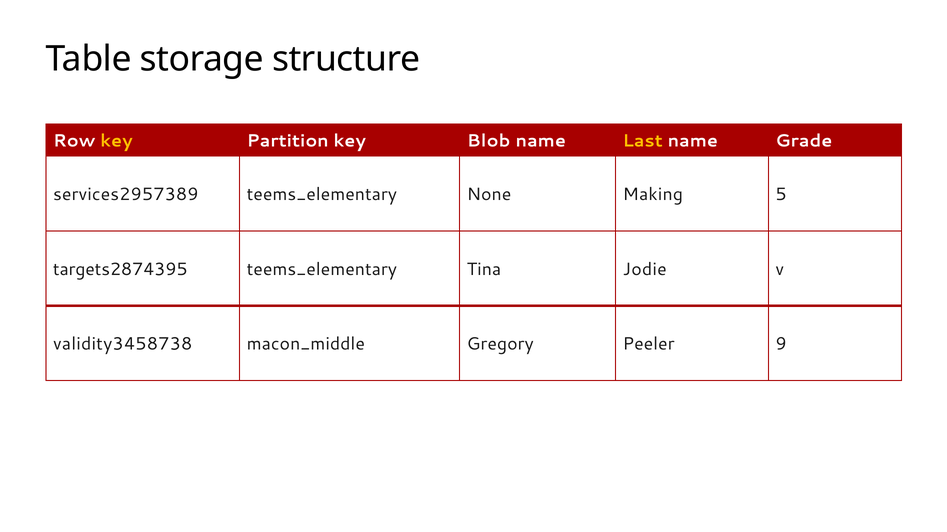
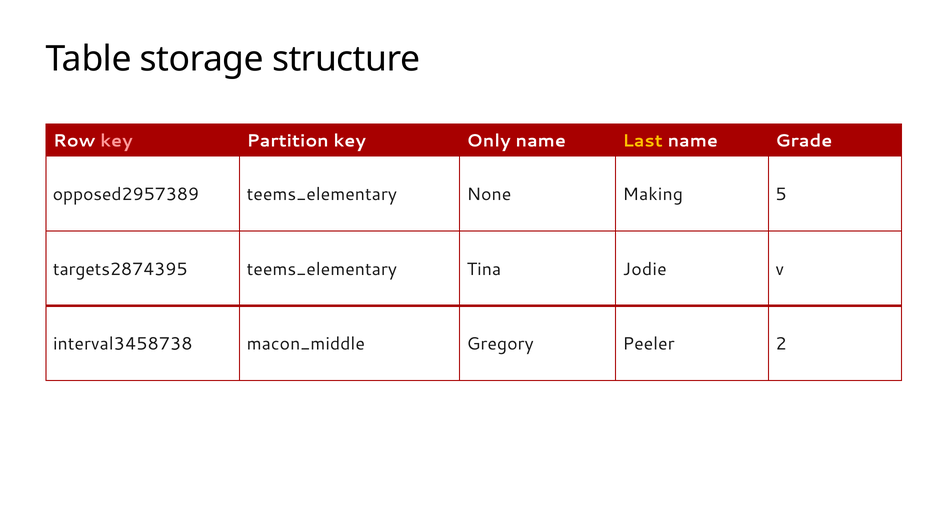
key colour: yellow -> pink (116, 141)
Blob: Blob -> Only (489, 141)
services2957389: services2957389 -> opposed2957389 (126, 195)
validity3458738: validity3458738 -> interval3458738 (123, 345)
9: 9 -> 2 (781, 345)
